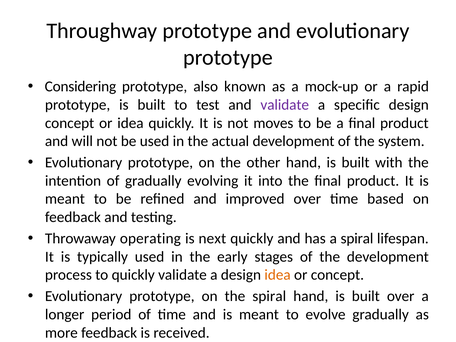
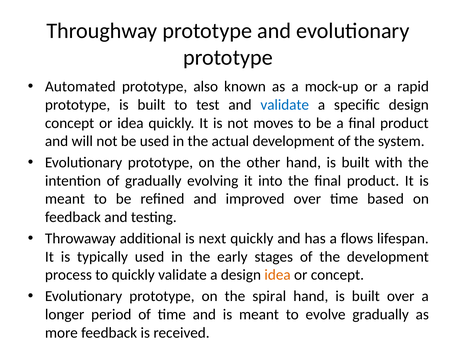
Considering: Considering -> Automated (80, 87)
validate colour: purple -> blue (285, 105)
operating: operating -> additional (150, 238)
a spiral: spiral -> flows (357, 238)
